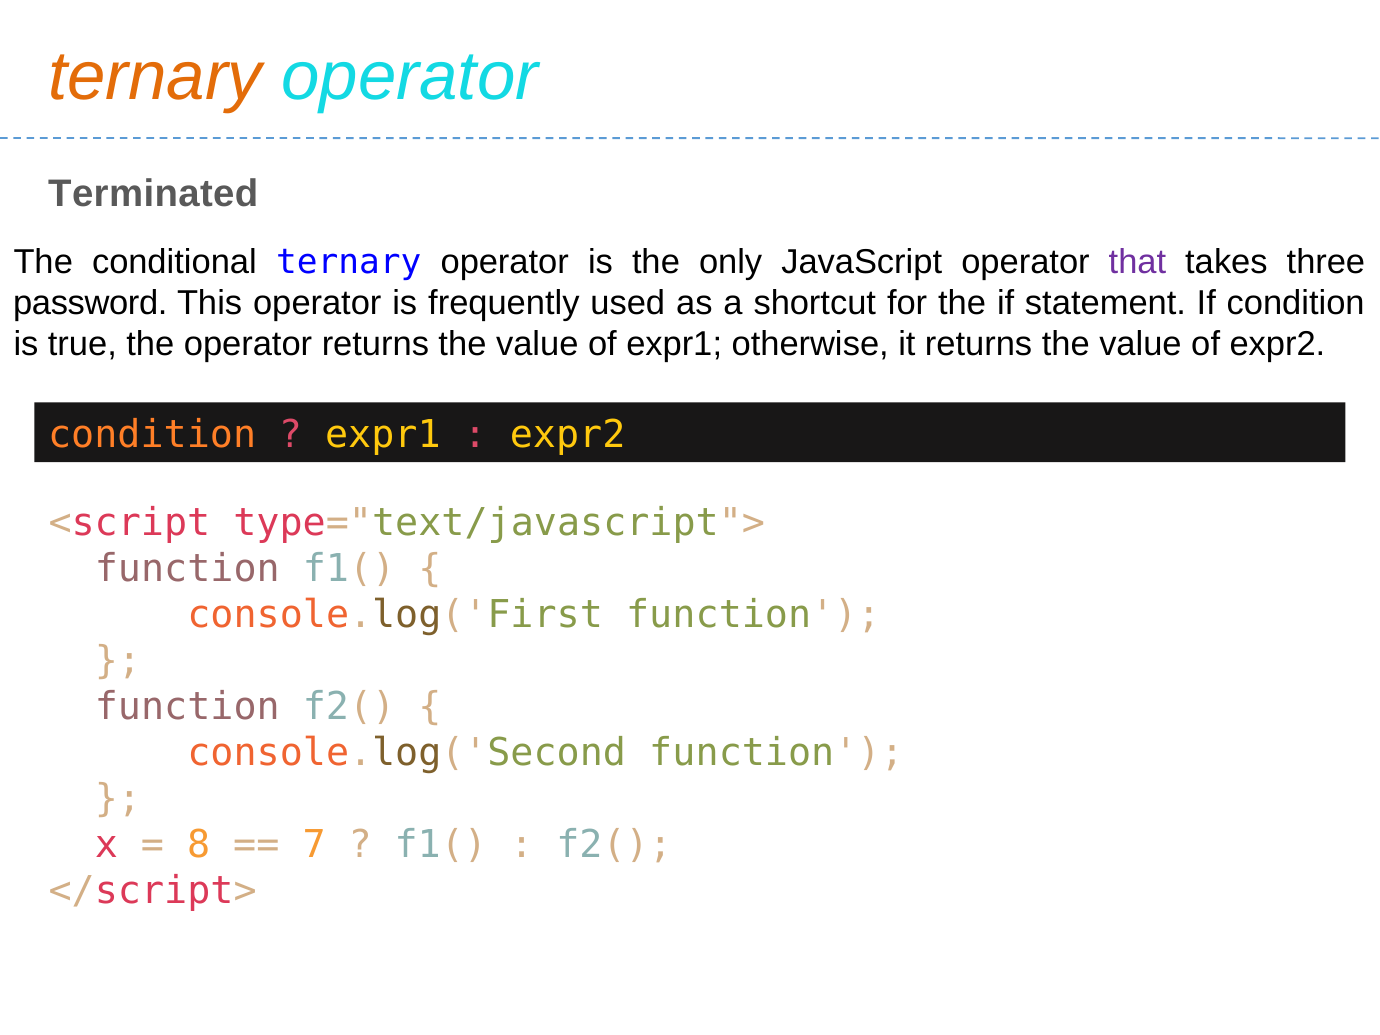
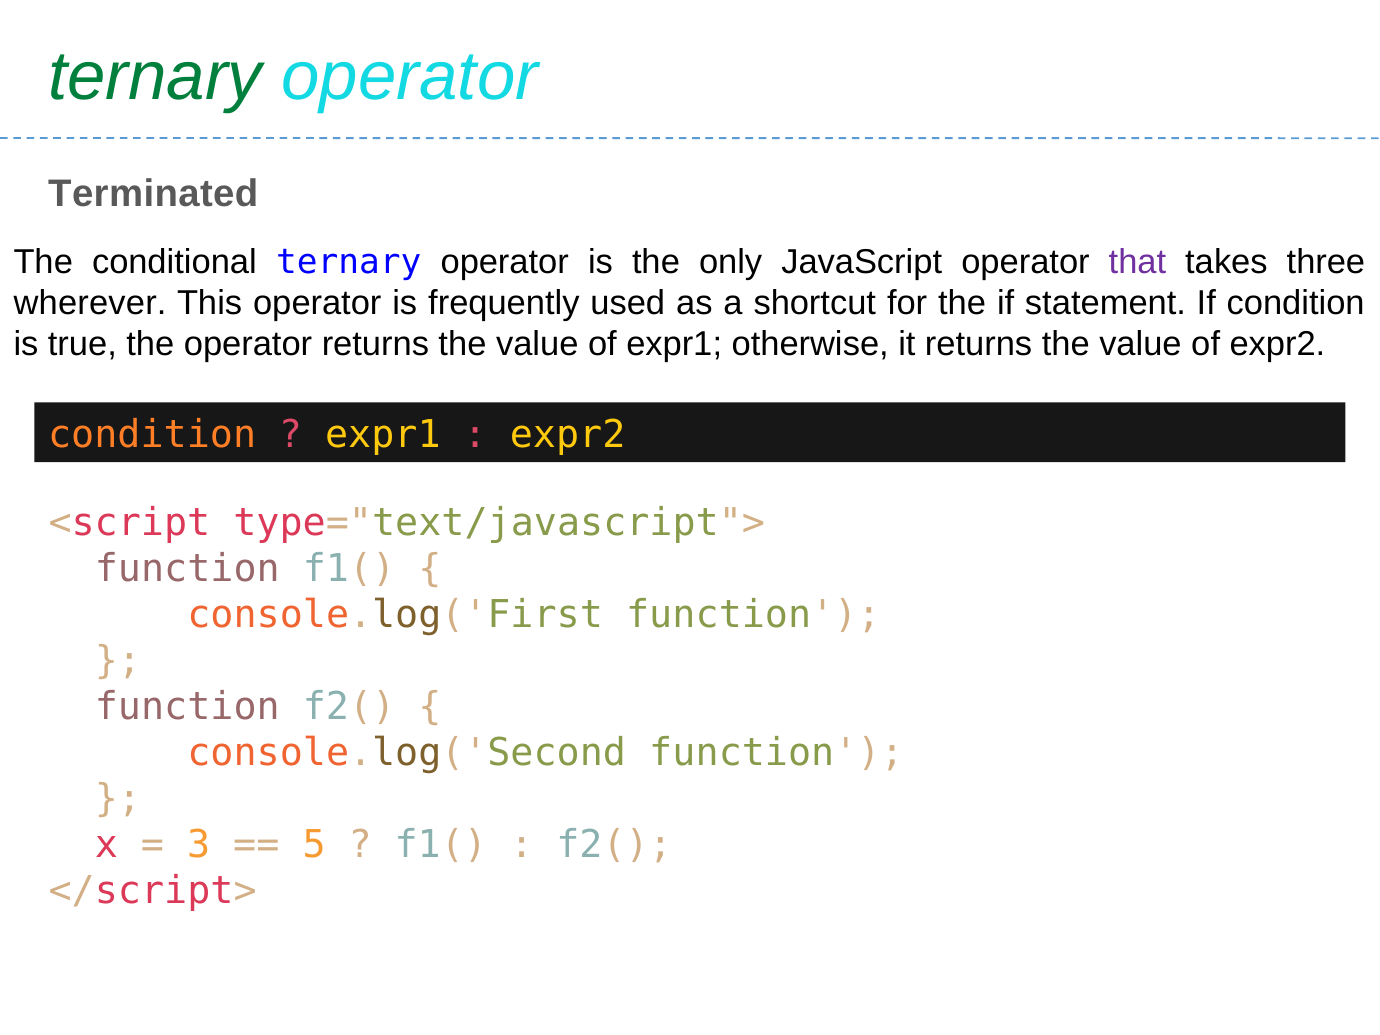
ternary colour: orange -> green (155, 77)
password: password -> wherever (90, 303)
8: 8 -> 3 (199, 845)
7: 7 -> 5 (314, 845)
